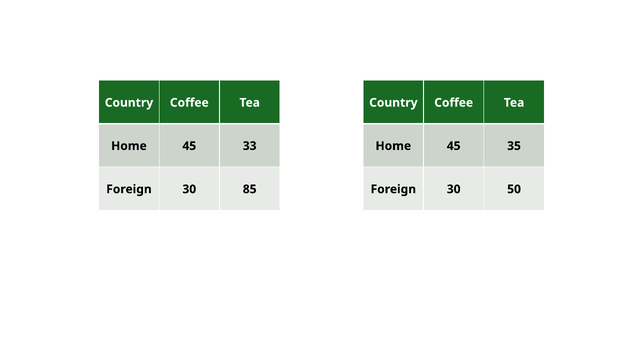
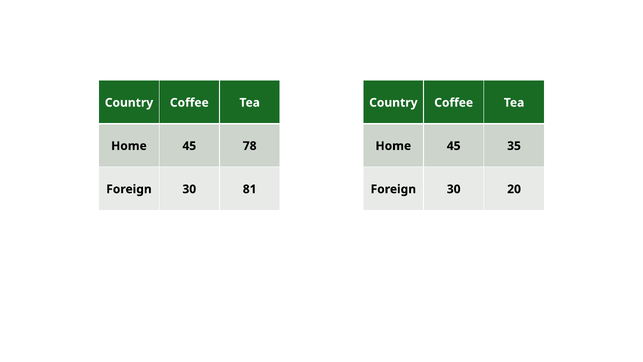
33: 33 -> 78 (250, 146)
85: 85 -> 81 (250, 189)
50: 50 -> 20 (514, 189)
